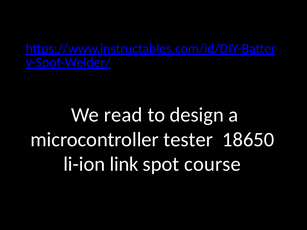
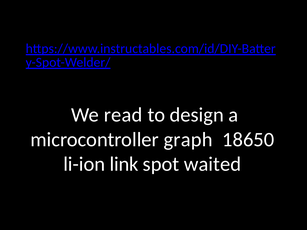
tester: tester -> graph (188, 140)
course: course -> waited (213, 164)
